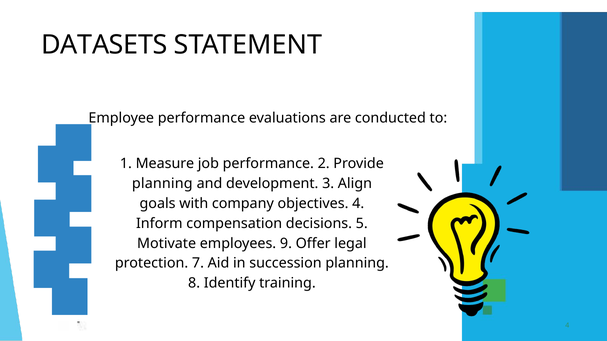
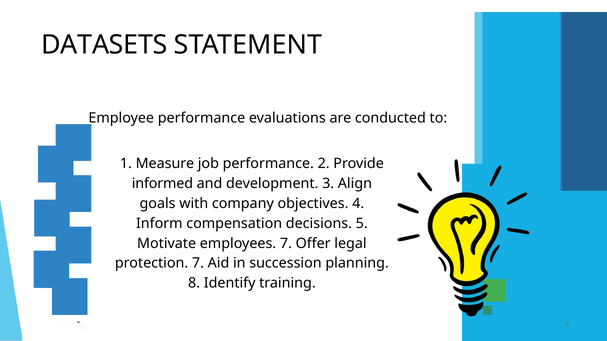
planning: planning -> informed (162, 184)
employees 9: 9 -> 7 (286, 244)
